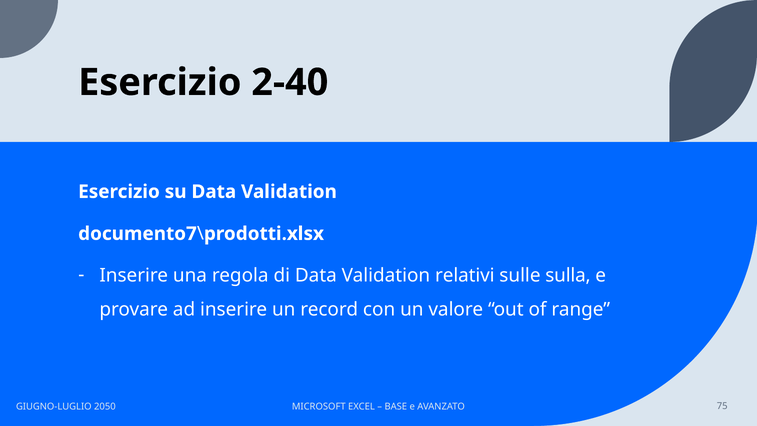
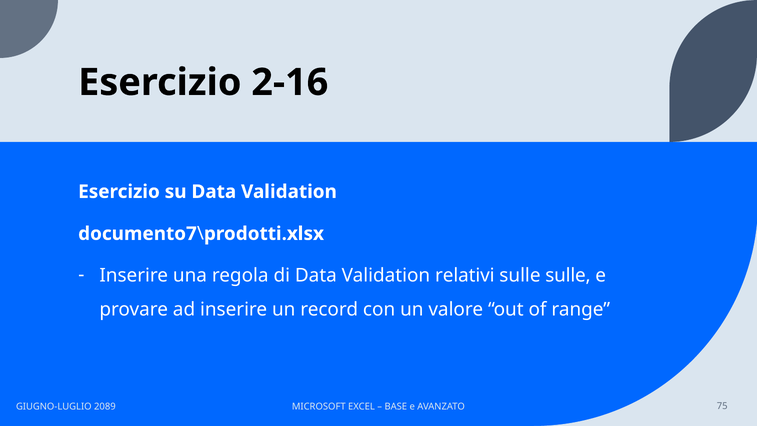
2-40: 2-40 -> 2-16 (290, 82)
sulle sulla: sulla -> sulle (568, 276)
2050: 2050 -> 2089 (105, 407)
